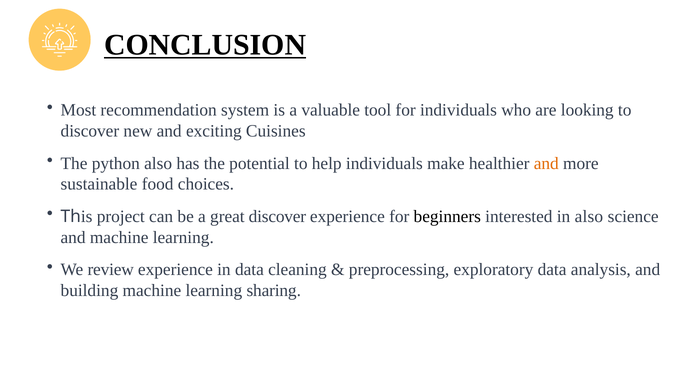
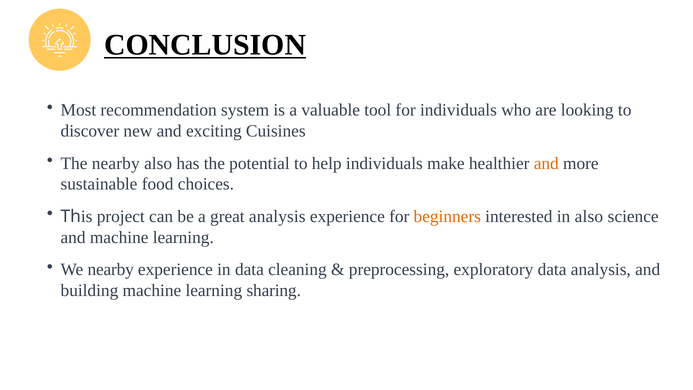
The python: python -> nearby (116, 163)
great discover: discover -> analysis (277, 216)
beginners colour: black -> orange (447, 216)
We review: review -> nearby (111, 270)
